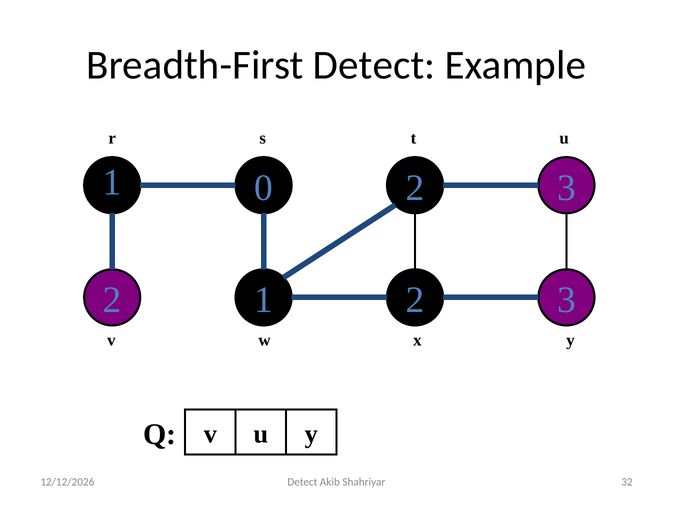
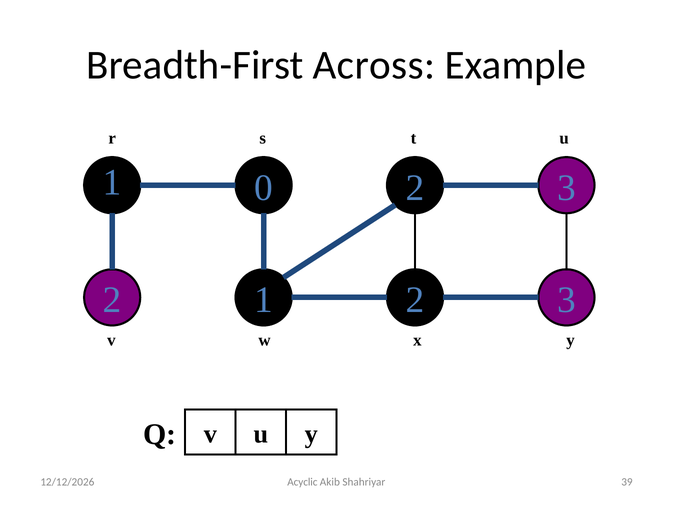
Breadth-First Detect: Detect -> Across (374, 65)
Detect: Detect -> Acyclic (302, 482)
32: 32 -> 39 (627, 482)
